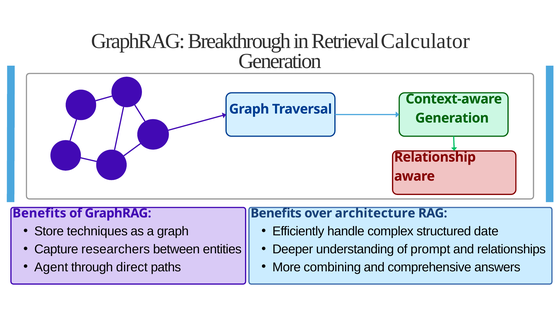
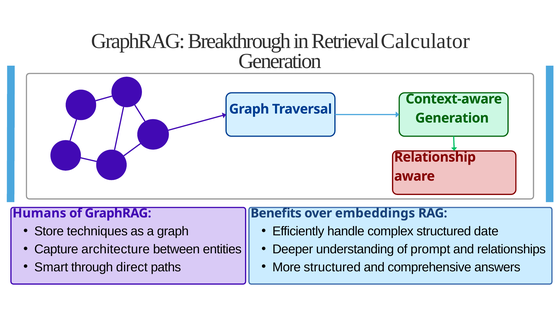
Benefits: Benefits -> Humans (39, 213)
architecture: architecture -> embeddings (375, 213)
researchers: researchers -> architecture (116, 249)
Agent: Agent -> Smart (51, 267)
More combining: combining -> structured (332, 267)
